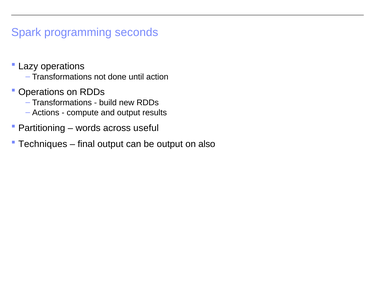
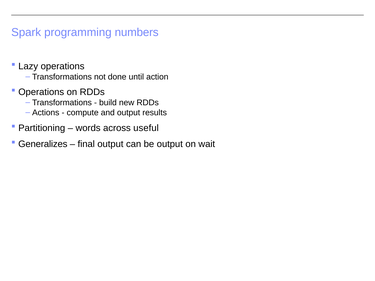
seconds: seconds -> numbers (137, 32)
Techniques: Techniques -> Generalizes (43, 144)
also: also -> wait (207, 144)
